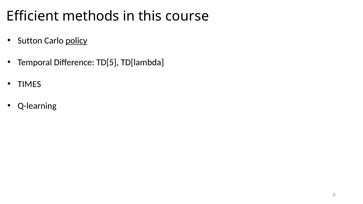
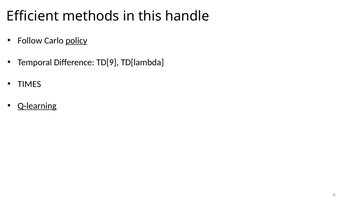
course: course -> handle (187, 16)
Sutton: Sutton -> Follow (30, 41)
TD[5: TD[5 -> TD[9 (108, 62)
Q-learning underline: none -> present (37, 106)
